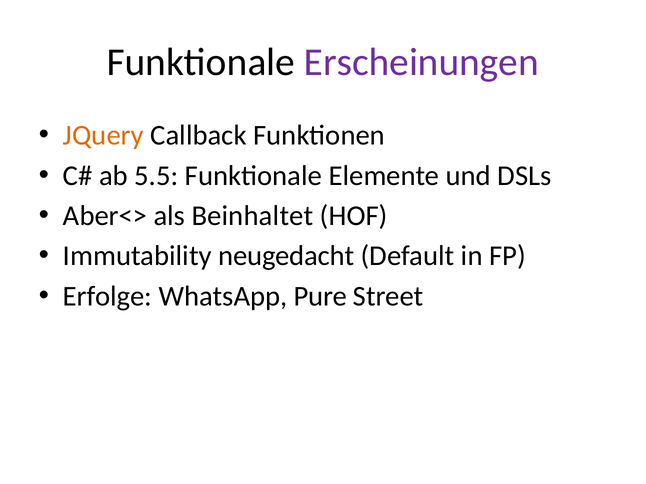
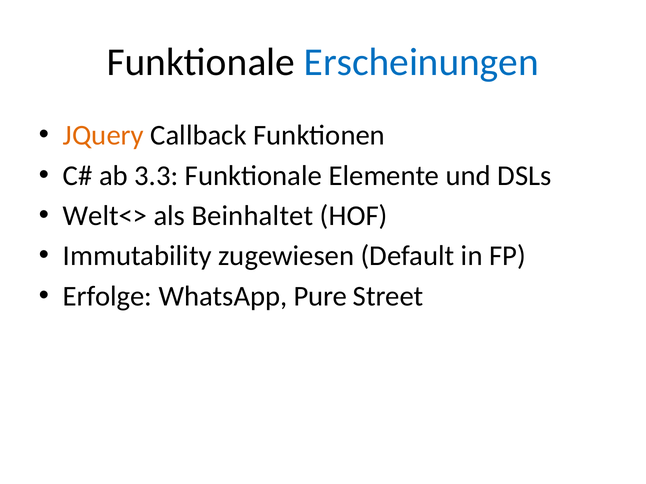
Erscheinungen colour: purple -> blue (421, 63)
5.5: 5.5 -> 3.3 (156, 176)
Aber<>: Aber<> -> Welt<> (105, 216)
neugedacht: neugedacht -> zugewiesen (286, 256)
